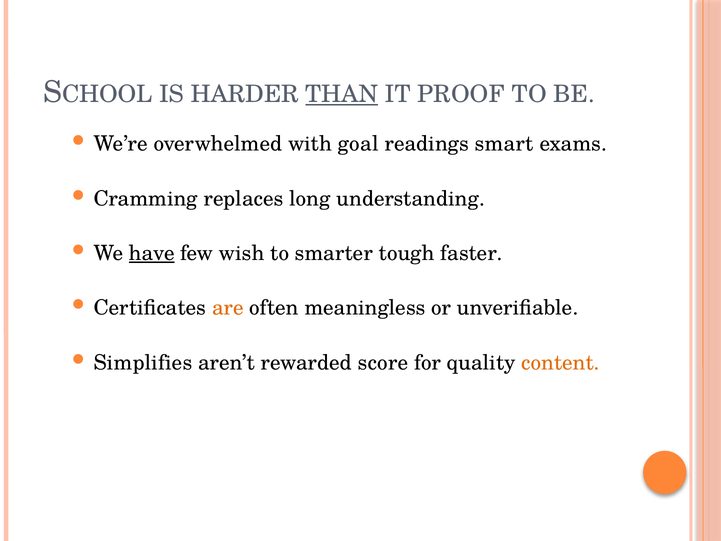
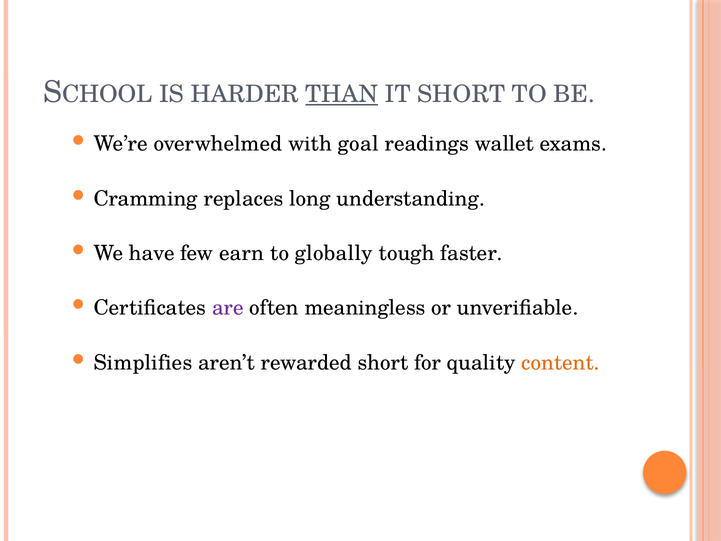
IT PROOF: PROOF -> SHORT (461, 94)
smart: smart -> wallet (504, 144)
have underline: present -> none (152, 253)
wish: wish -> earn (242, 253)
smarter: smarter -> globally (334, 253)
are colour: orange -> purple (228, 308)
rewarded score: score -> short (383, 363)
